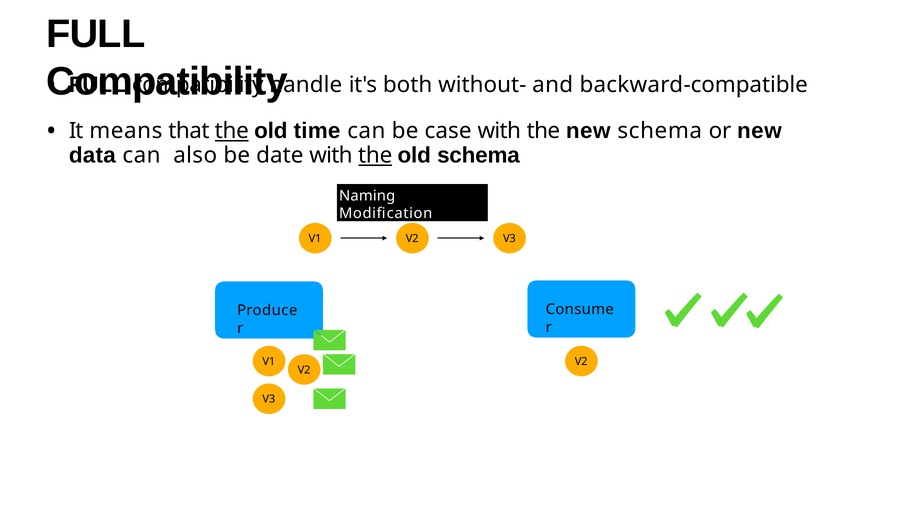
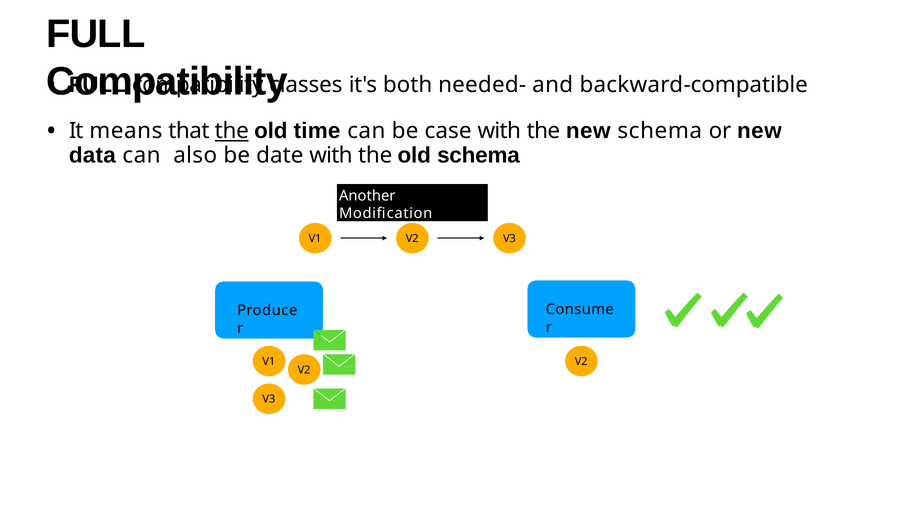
handle: handle -> classes (306, 85)
without-: without- -> needed- (482, 85)
the underline: present -> none (375, 156)
Naming: Naming -> Another (367, 196)
